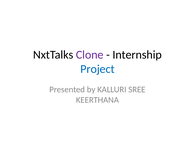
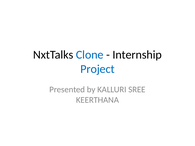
Clone colour: purple -> blue (90, 55)
